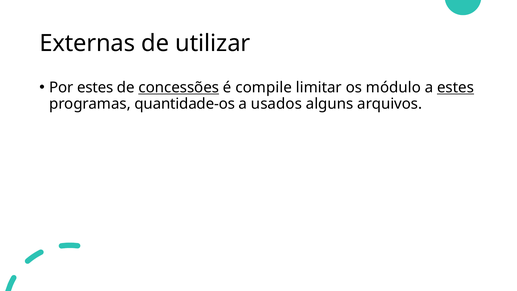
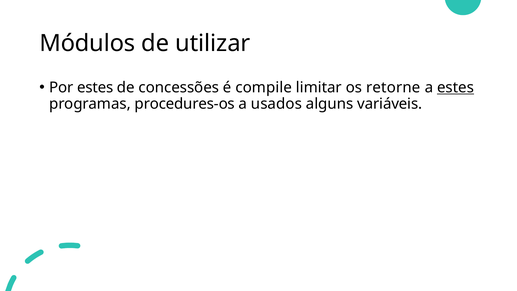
Externas: Externas -> Módulos (87, 43)
concessões underline: present -> none (179, 87)
módulo: módulo -> retorne (393, 87)
quantidade-os: quantidade-os -> procedures-os (185, 104)
arquivos: arquivos -> variáveis (390, 104)
